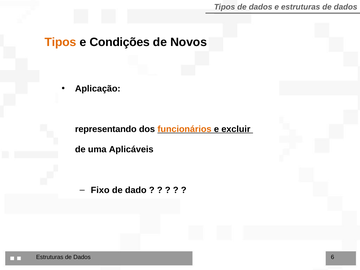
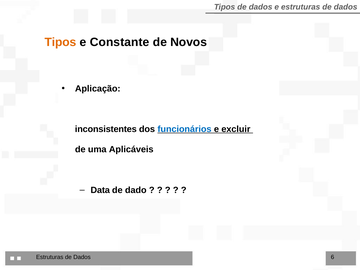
Condições: Condições -> Constante (120, 42)
representando: representando -> inconsistentes (106, 129)
funcionários colour: orange -> blue (184, 129)
Fixo: Fixo -> Data (100, 190)
